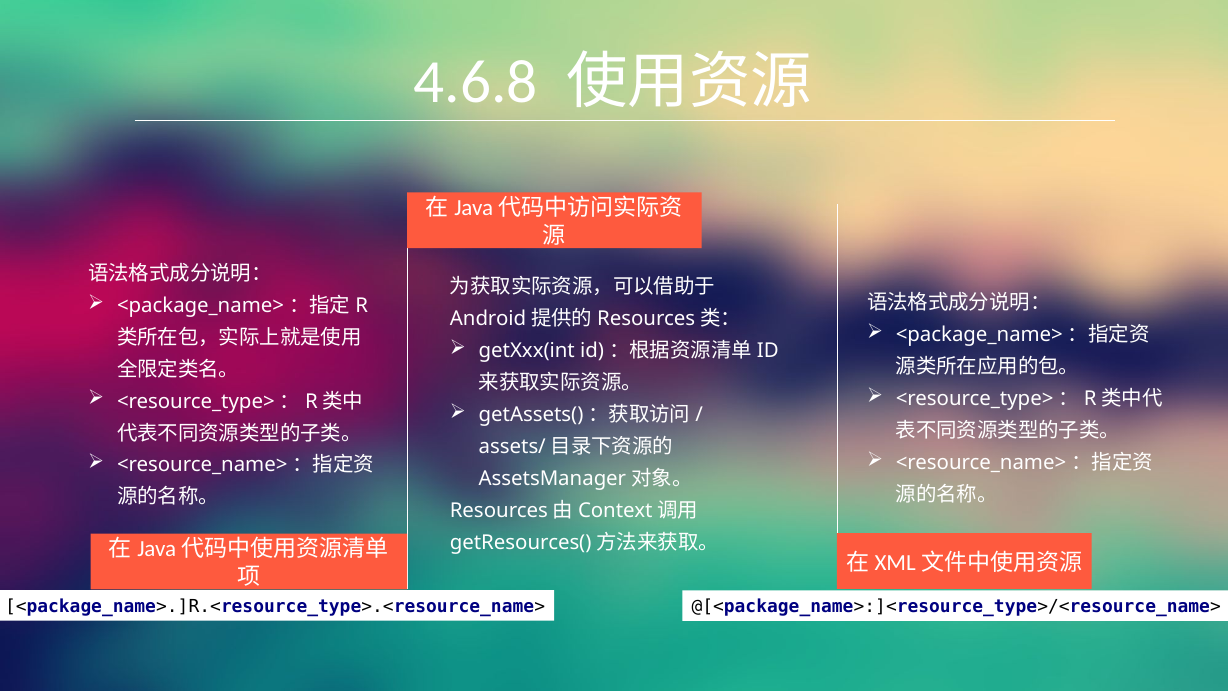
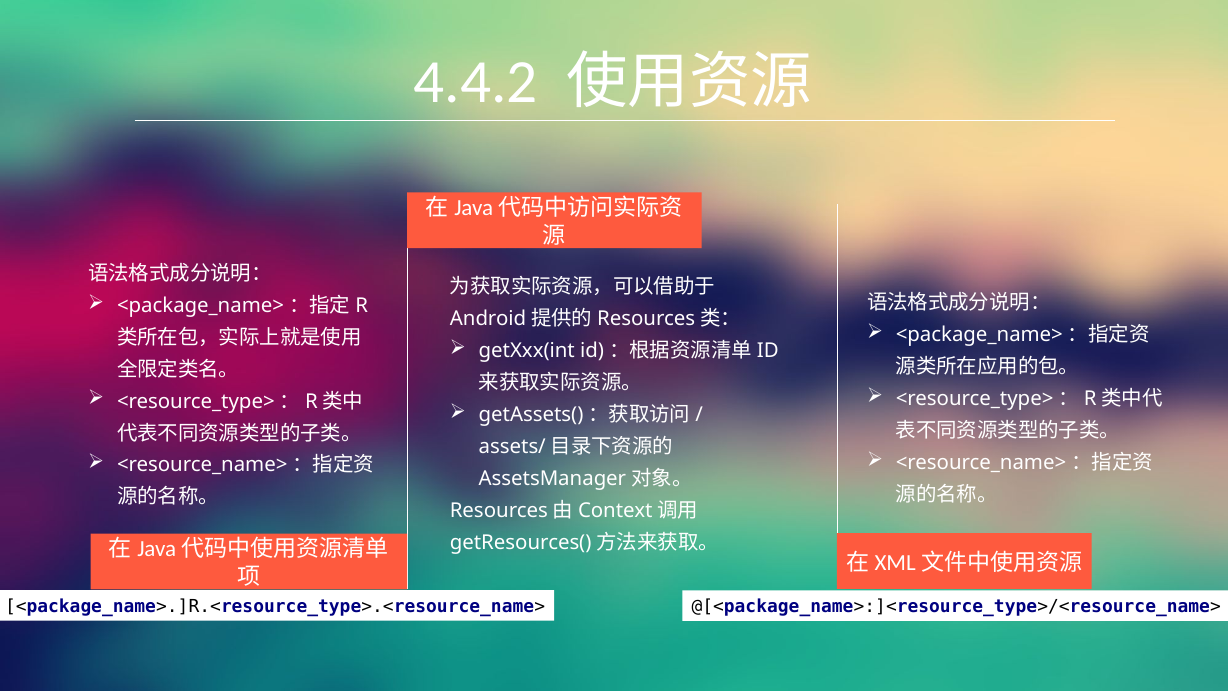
4.6.8: 4.6.8 -> 4.4.2 (476, 83)
